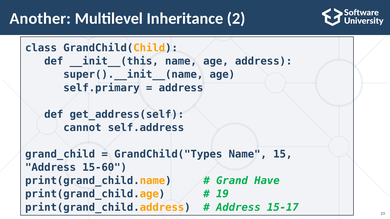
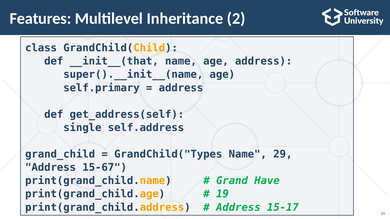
Another: Another -> Features (40, 18)
__init__(this: __init__(this -> __init__(that (114, 61)
cannot: cannot -> single (82, 128)
15: 15 -> 29 (283, 154)
15-60: 15-60 -> 15-67 (105, 168)
